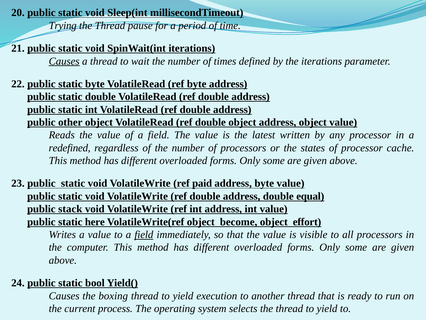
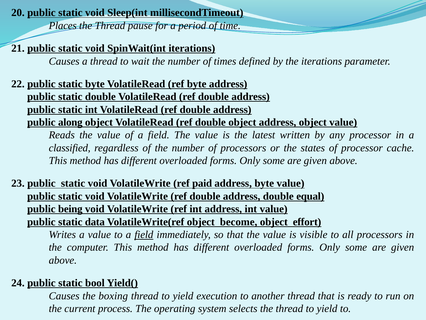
Trying: Trying -> Places (63, 26)
Causes underline: present -> none (64, 61)
other: other -> along (70, 122)
redefined: redefined -> classified (70, 148)
stack: stack -> being (70, 209)
here: here -> data (95, 222)
